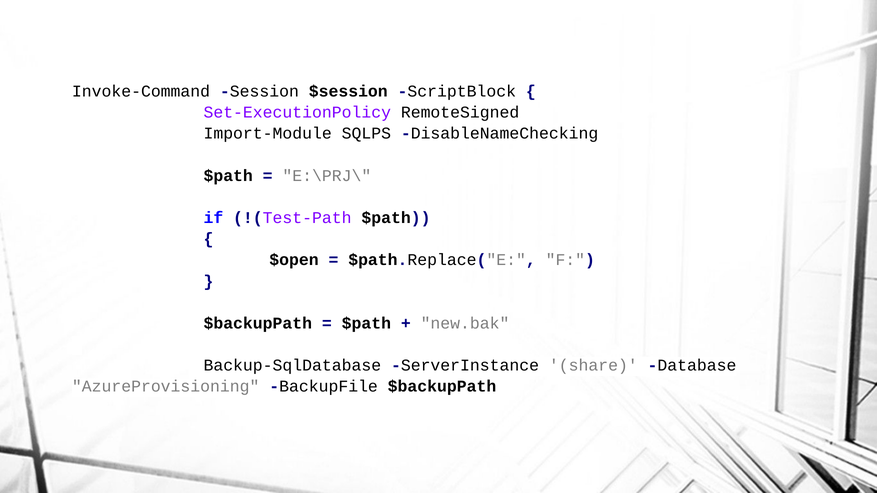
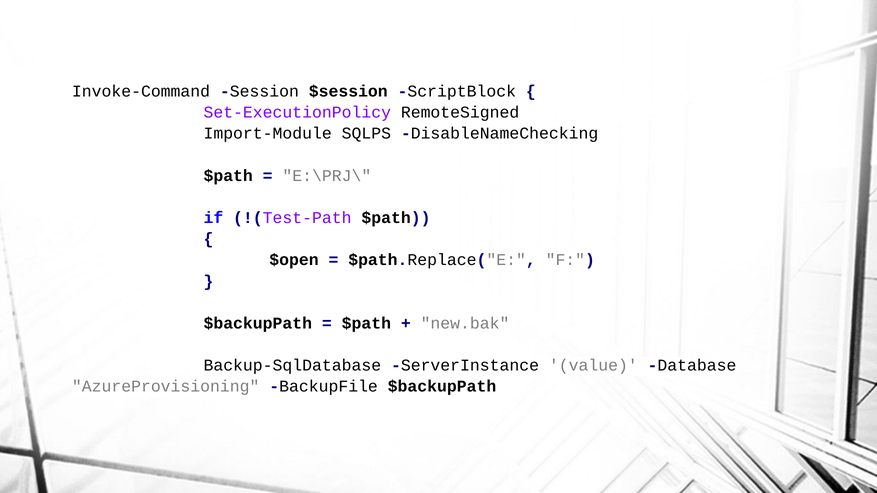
share: share -> value (593, 366)
